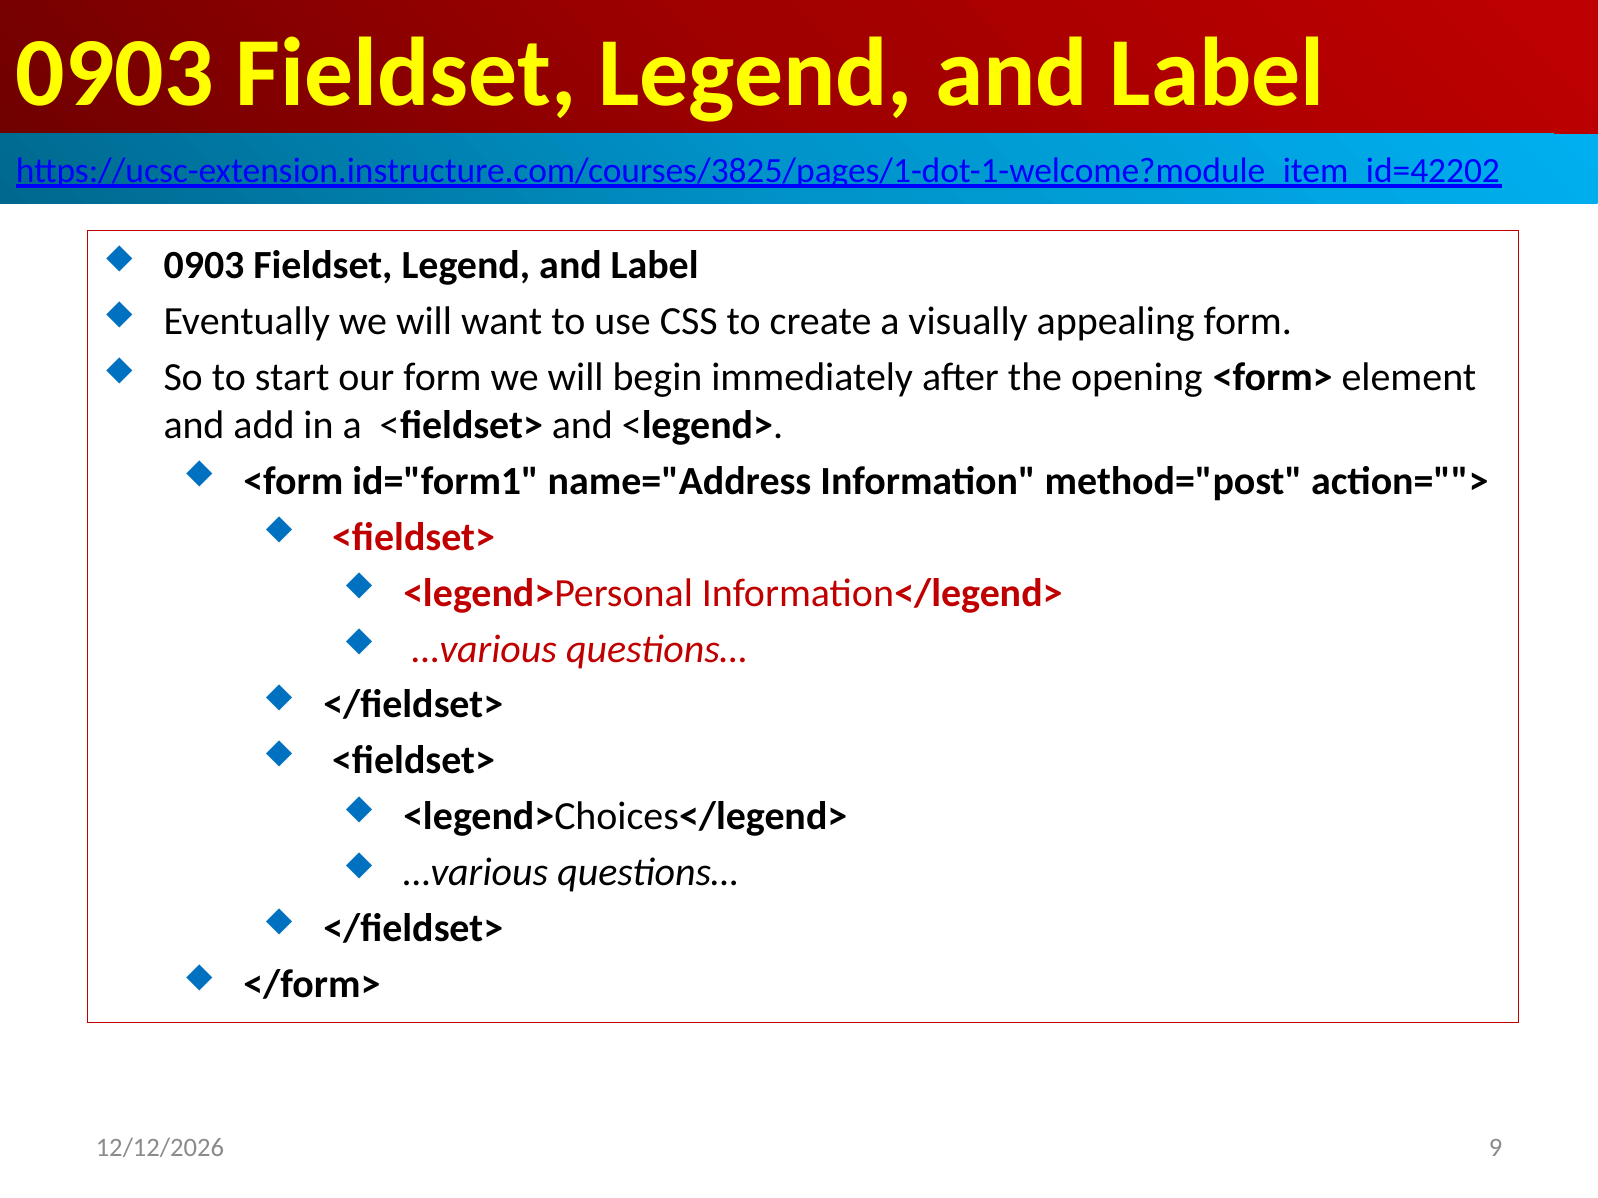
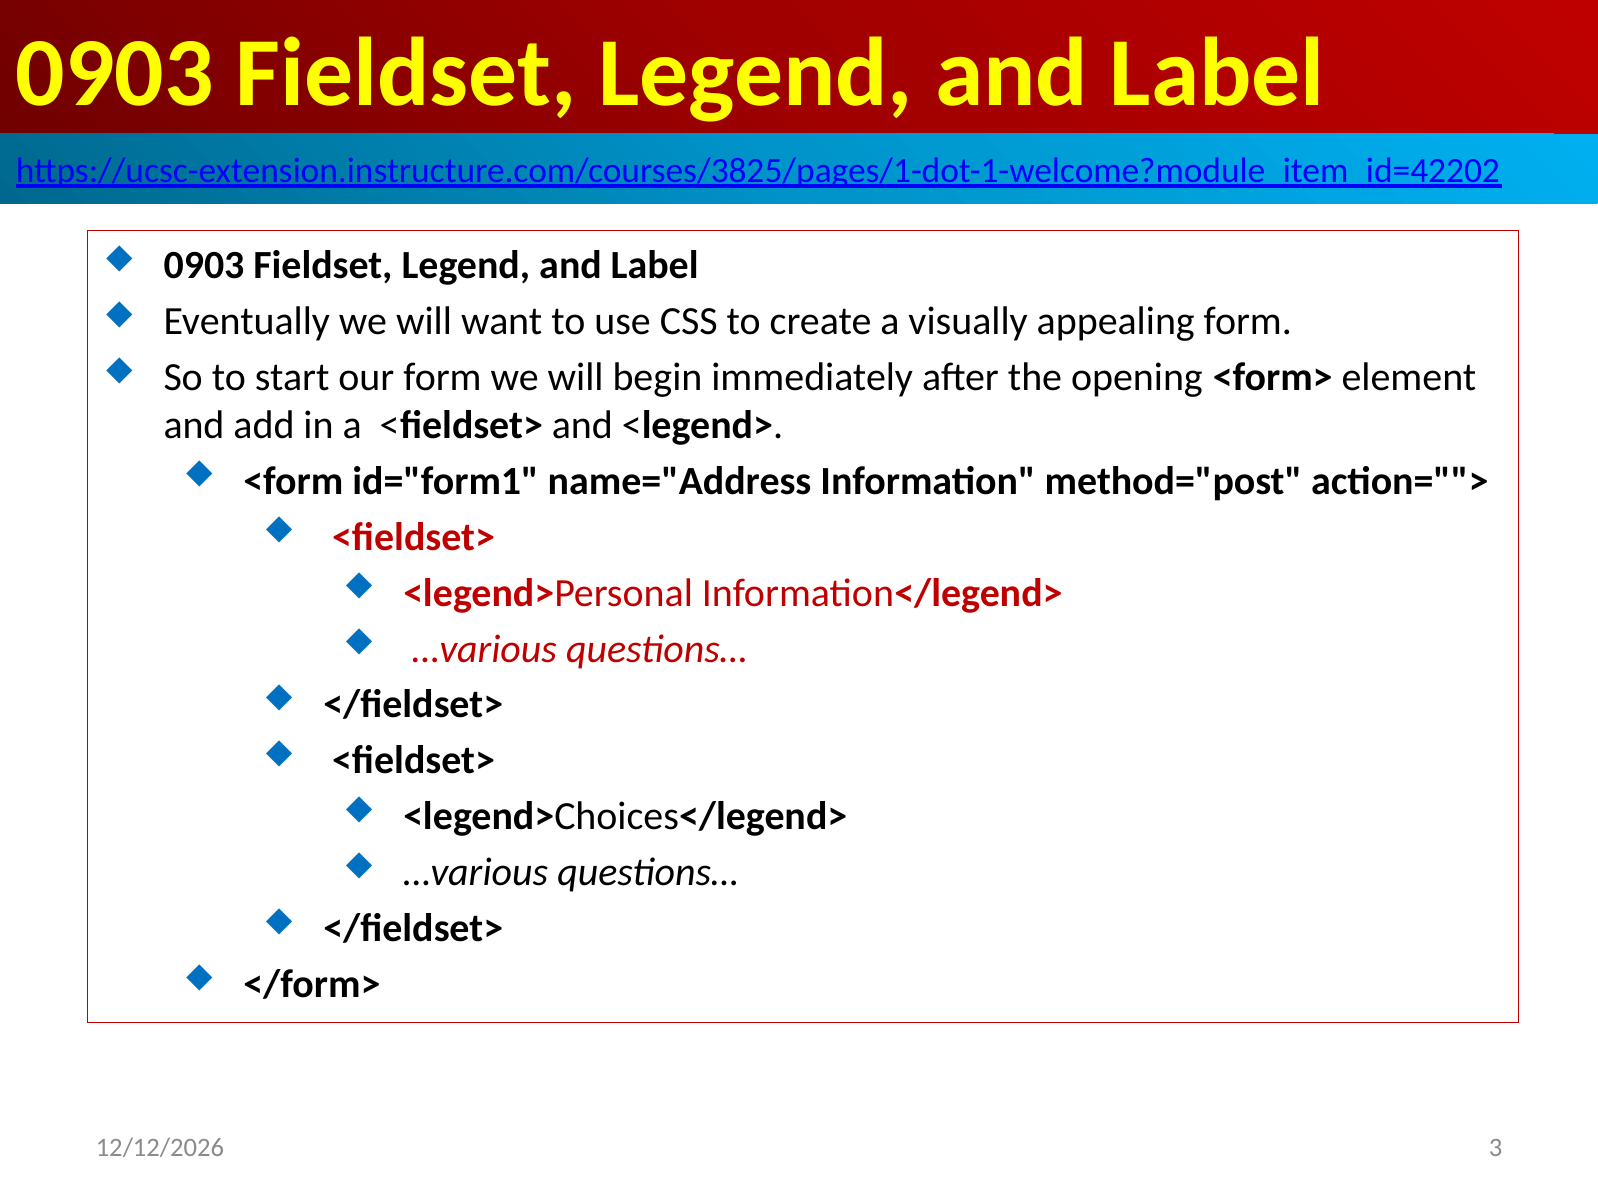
9: 9 -> 3 (1496, 1148)
